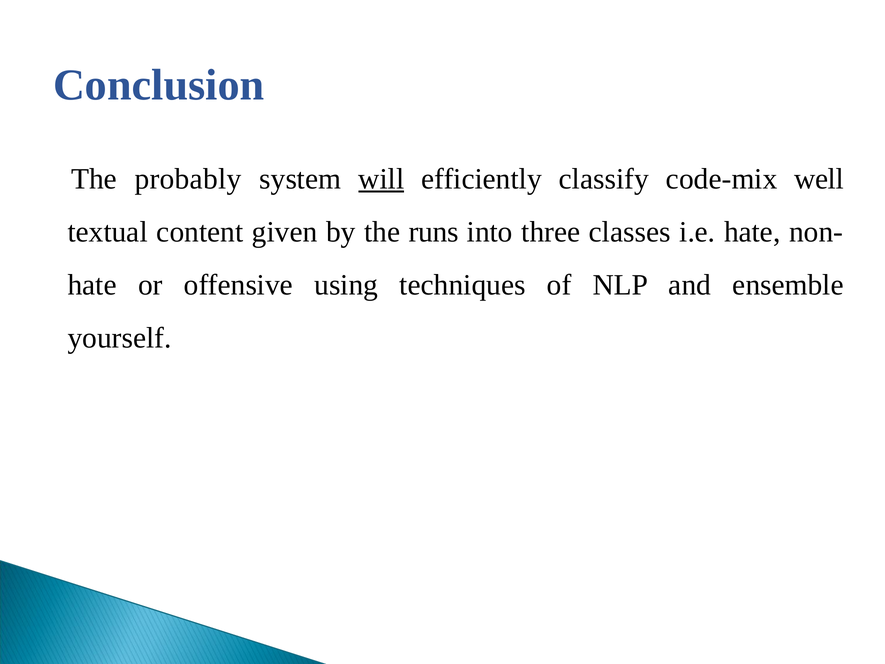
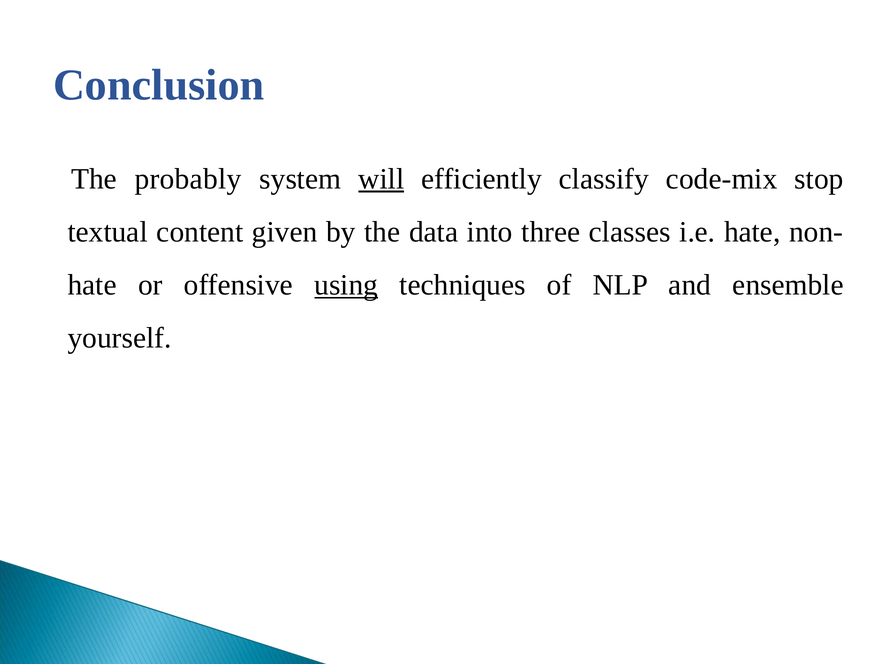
well: well -> stop (819, 179)
runs: runs -> data (434, 232)
using underline: none -> present (346, 285)
